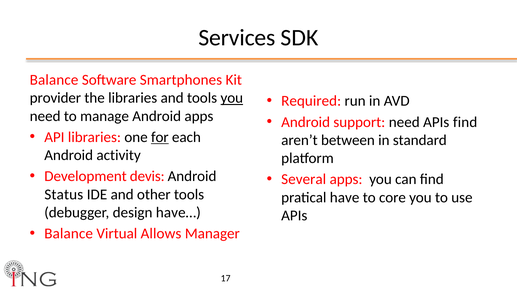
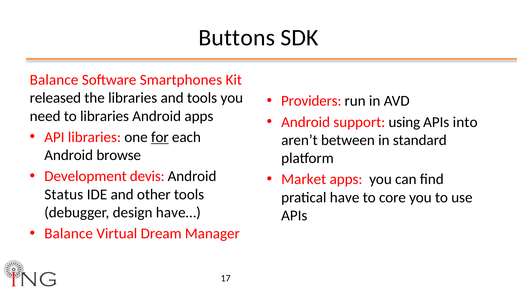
Services: Services -> Buttons (237, 38)
provider: provider -> released (55, 98)
you underline: present -> none (232, 98)
Required: Required -> Providers (311, 101)
to manage: manage -> libraries (105, 116)
support need: need -> using (404, 122)
APIs find: find -> into (465, 122)
activity: activity -> browse (119, 155)
Several: Several -> Market (304, 179)
Allows: Allows -> Dream (161, 233)
